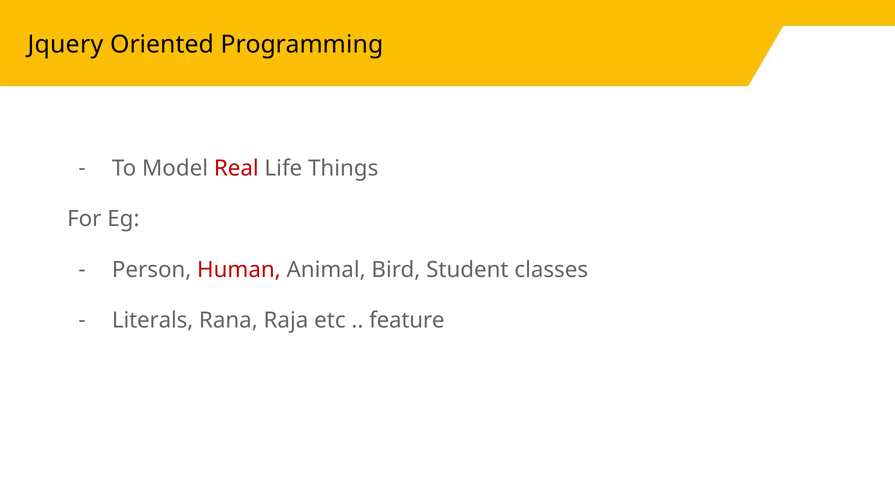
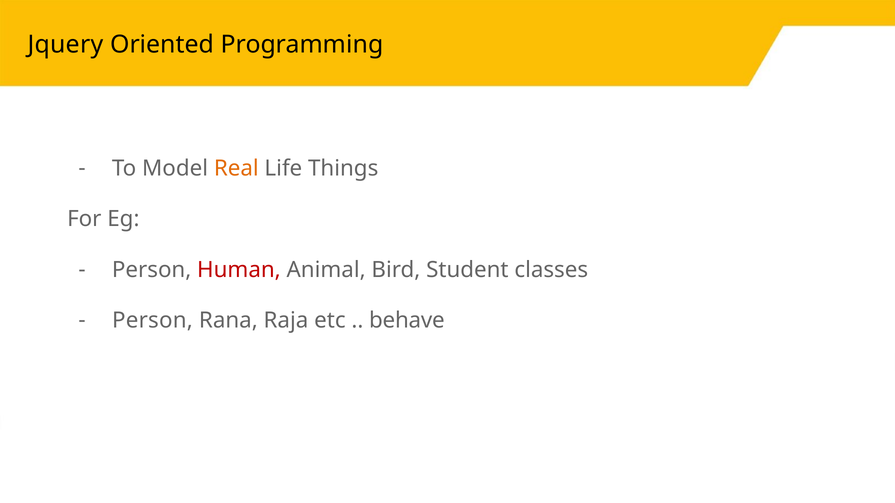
Real colour: red -> orange (236, 168)
Literals: Literals -> Person (152, 321)
feature: feature -> behave (407, 321)
